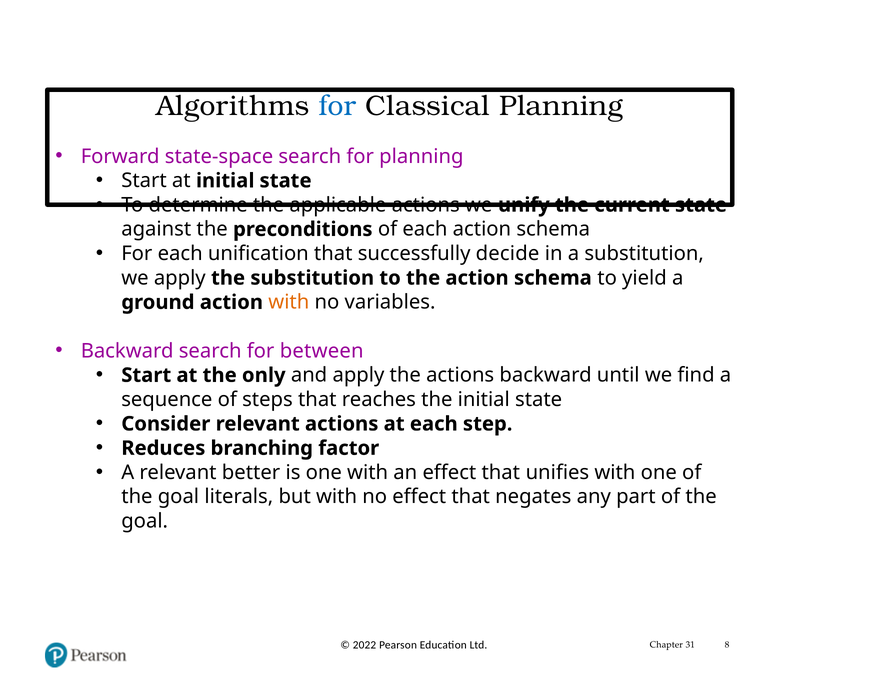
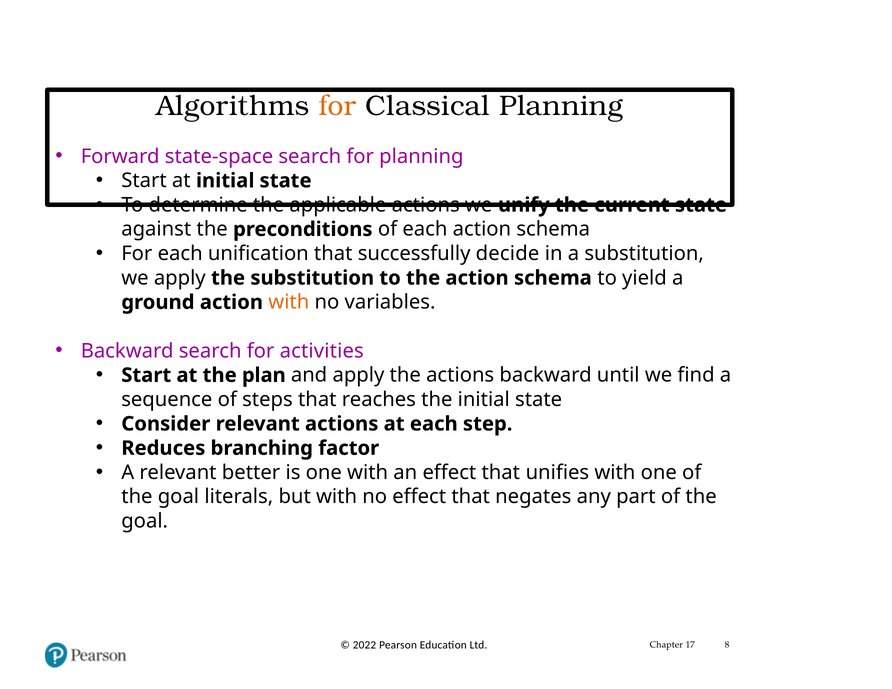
for colour: blue -> orange (337, 106)
between: between -> activities (322, 351)
only: only -> plan (264, 375)
31: 31 -> 17 (690, 645)
